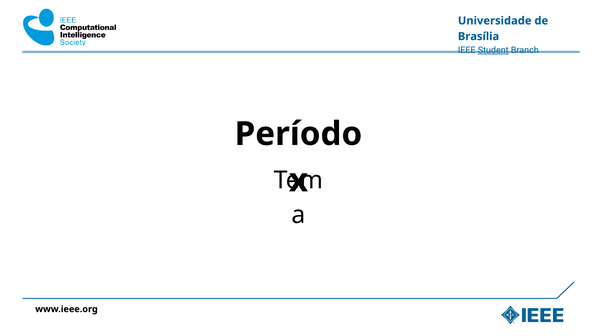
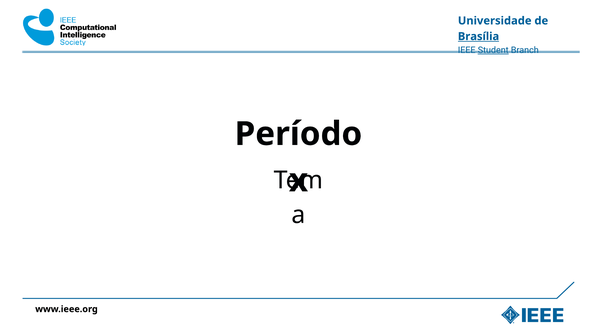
Brasília underline: none -> present (479, 36)
